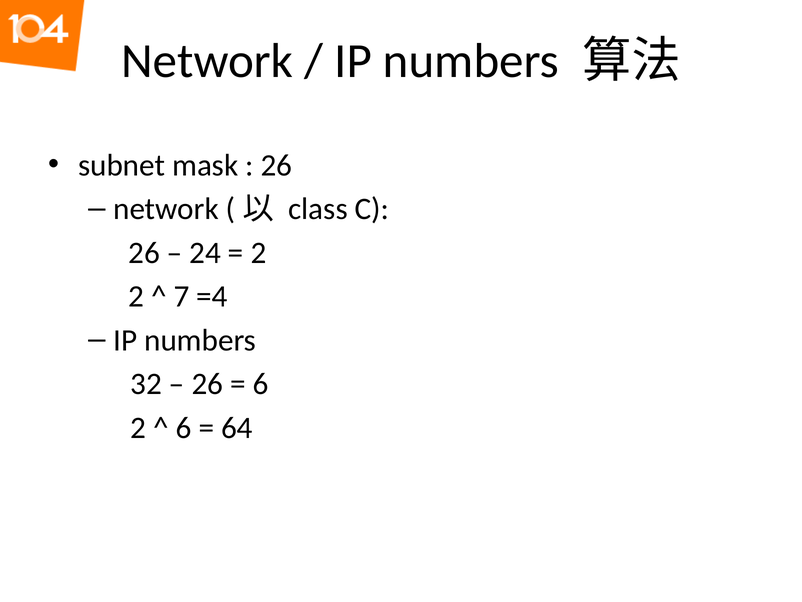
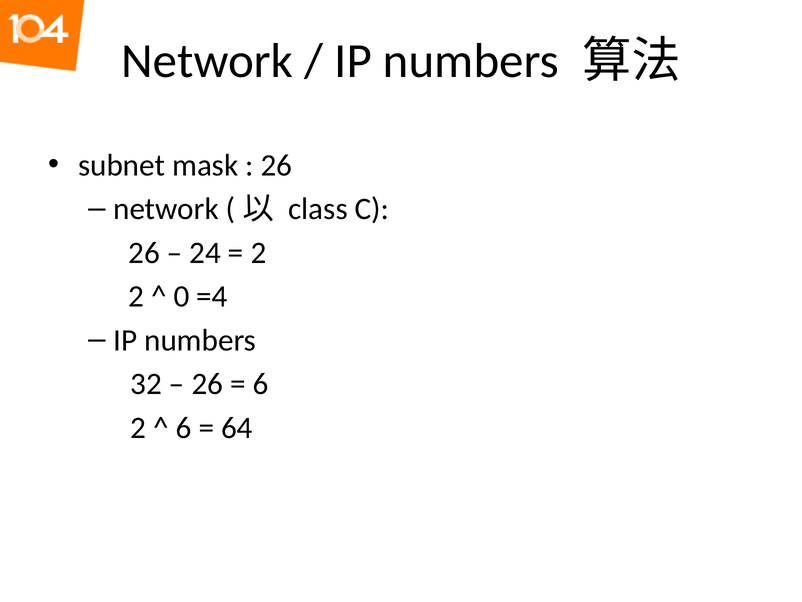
7: 7 -> 0 (182, 296)
